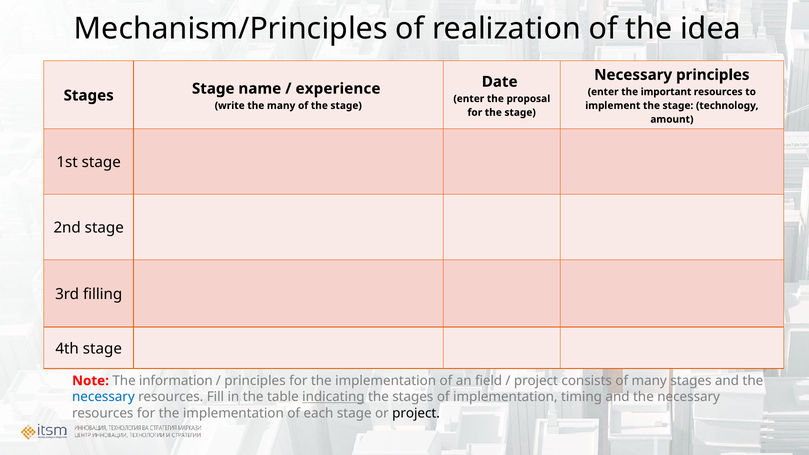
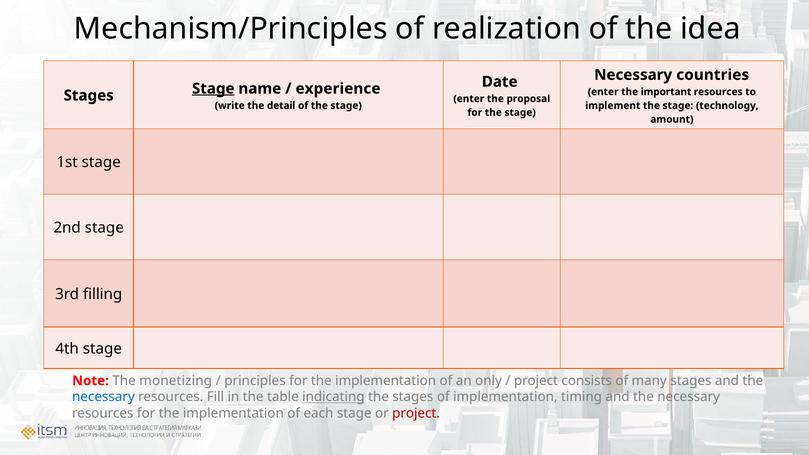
Necessary principles: principles -> countries (713, 75)
Stage underline: none -> present (213, 89)
the many: many -> detail (281, 106)
information: information -> monetizing (176, 381)
field: field -> only (489, 381)
project colour: black -> red (416, 413)
